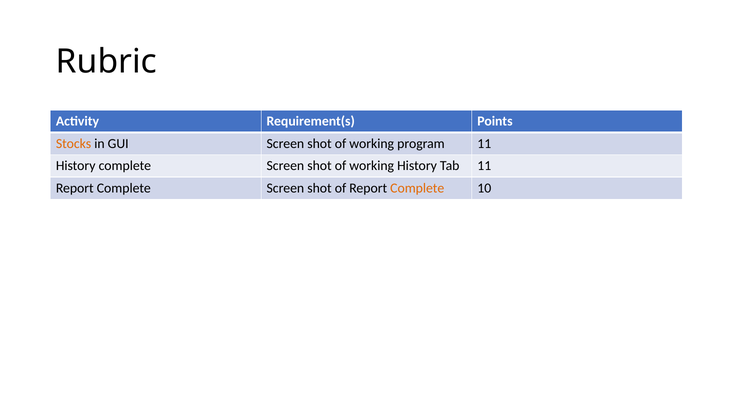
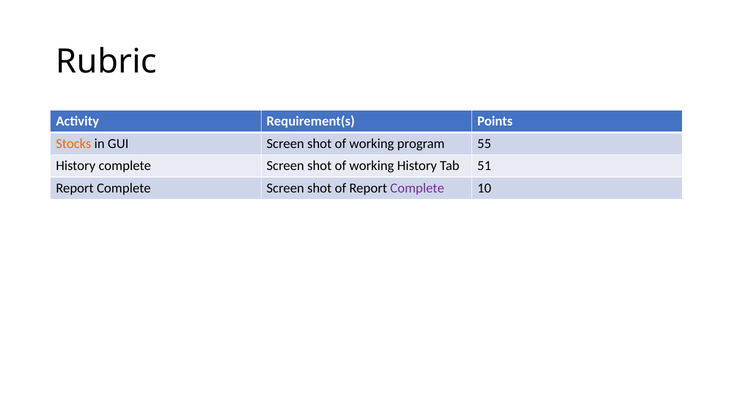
program 11: 11 -> 55 (484, 143)
Tab 11: 11 -> 51 (484, 166)
Complete colour: orange -> purple (417, 188)
